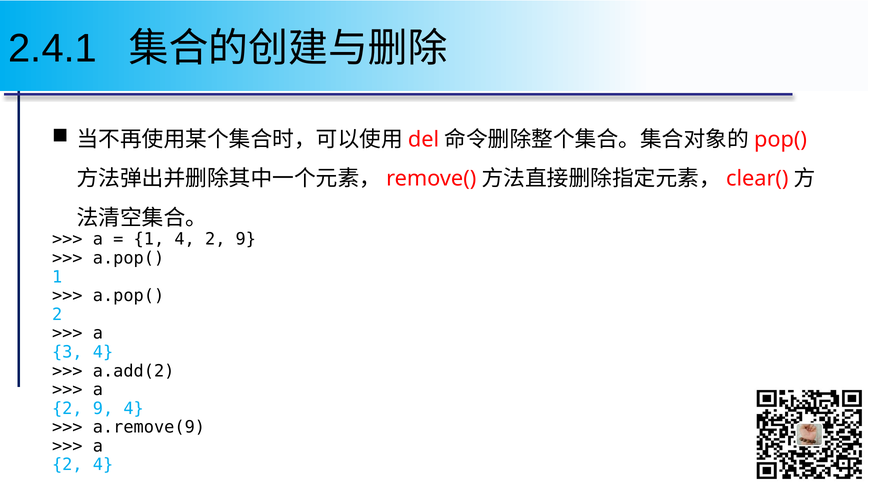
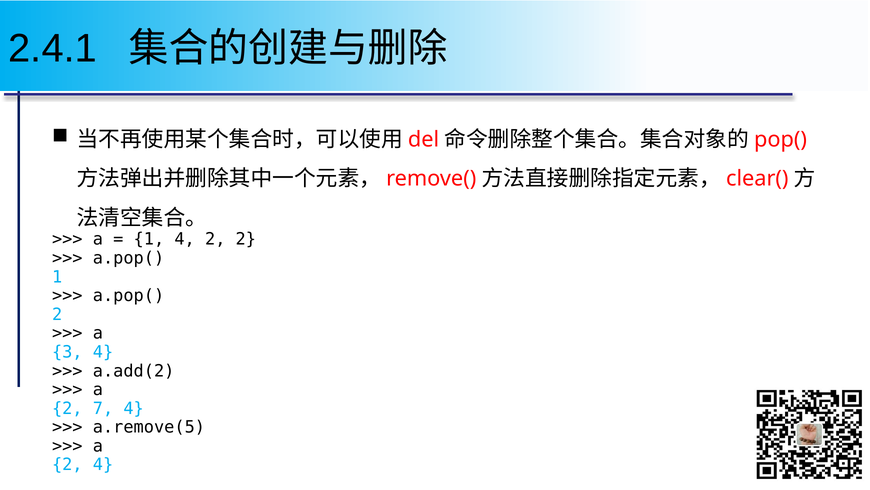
4 2 9: 9 -> 2 (246, 239)
9: 9 -> 7 (103, 408)
a.remove(9: a.remove(9 -> a.remove(5 (149, 427)
